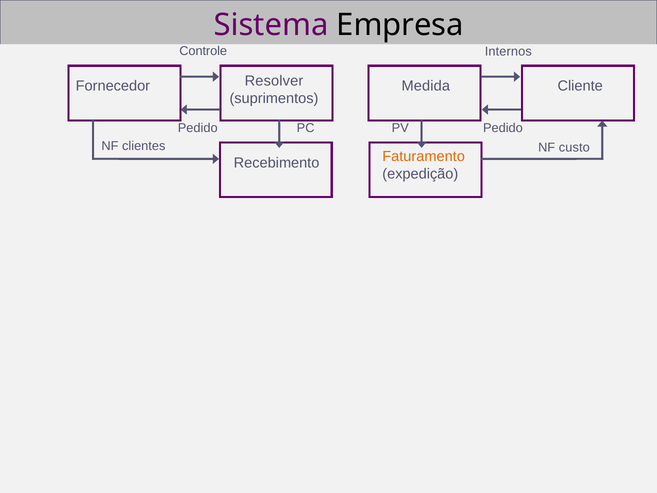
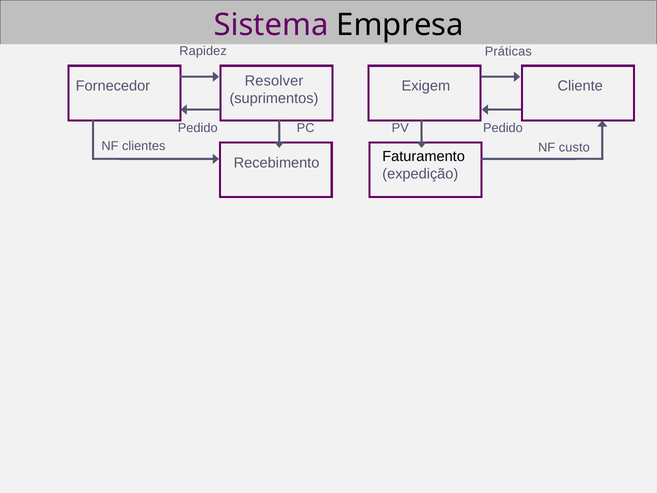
Controle: Controle -> Rapidez (203, 51)
Internos: Internos -> Práticas (508, 51)
Medida: Medida -> Exigem (426, 86)
Faturamento colour: orange -> black (424, 156)
